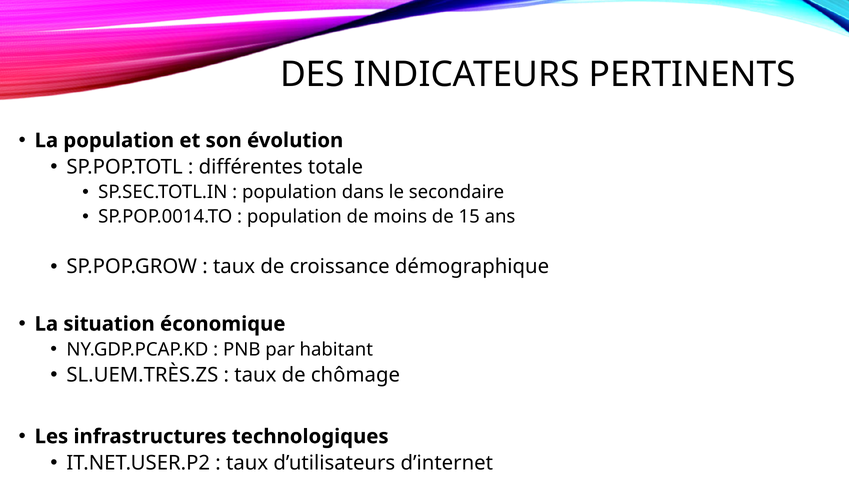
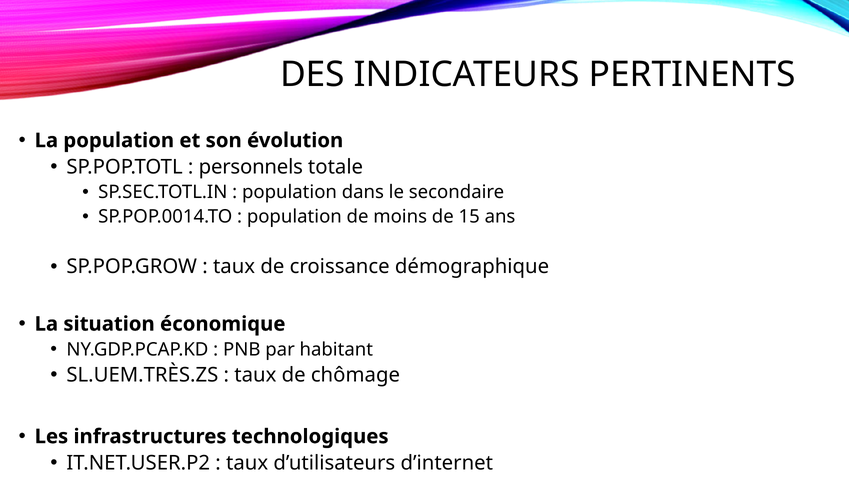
différentes: différentes -> personnels (251, 167)
